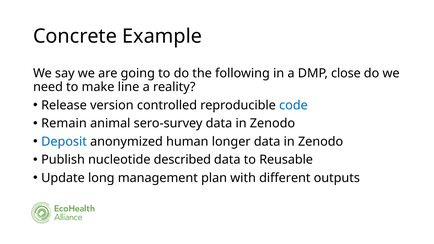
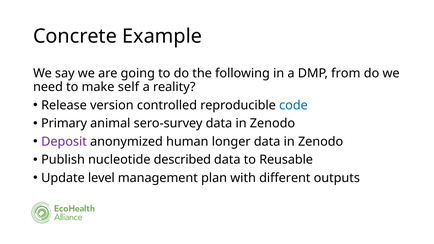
close: close -> from (346, 73)
line: line -> self (128, 87)
Remain: Remain -> Primary (64, 123)
Deposit colour: blue -> purple (64, 142)
long: long -> level (101, 178)
